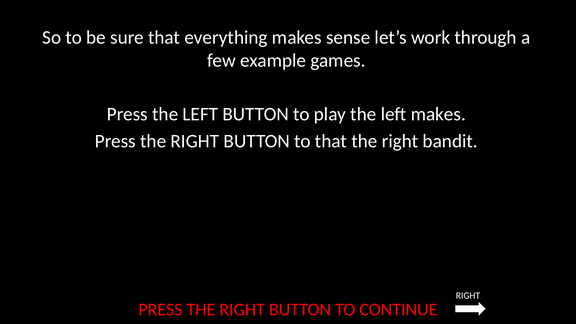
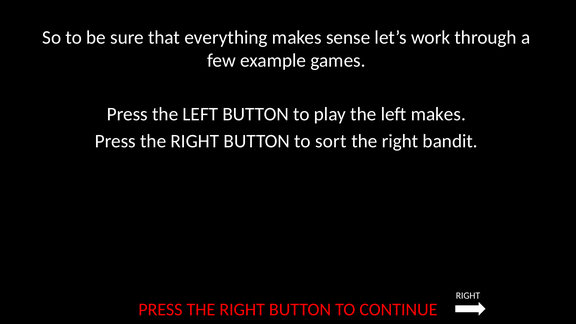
to that: that -> sort (331, 141)
